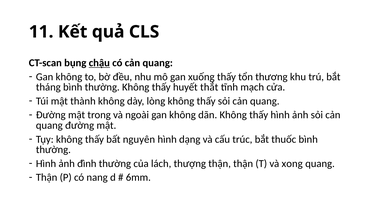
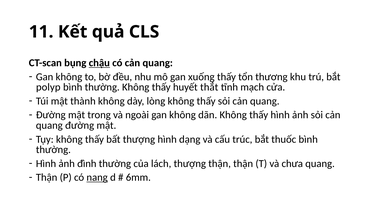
tháng: tháng -> polyp (48, 87)
bất nguyên: nguyên -> thượng (139, 139)
xong: xong -> chưa (292, 163)
nang underline: none -> present (97, 177)
